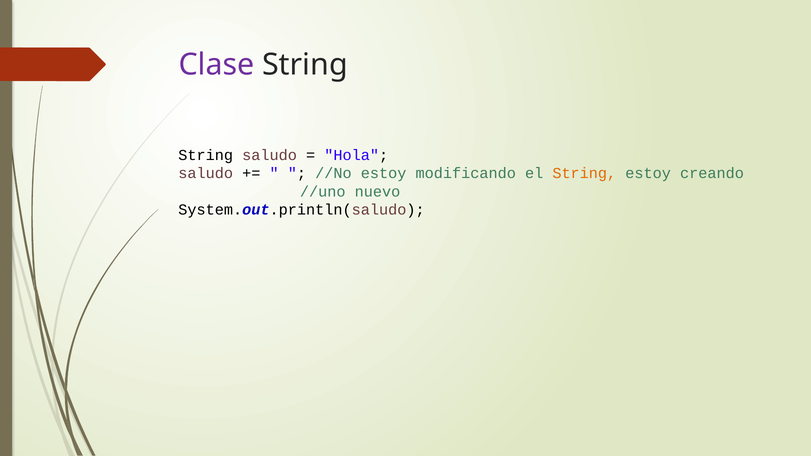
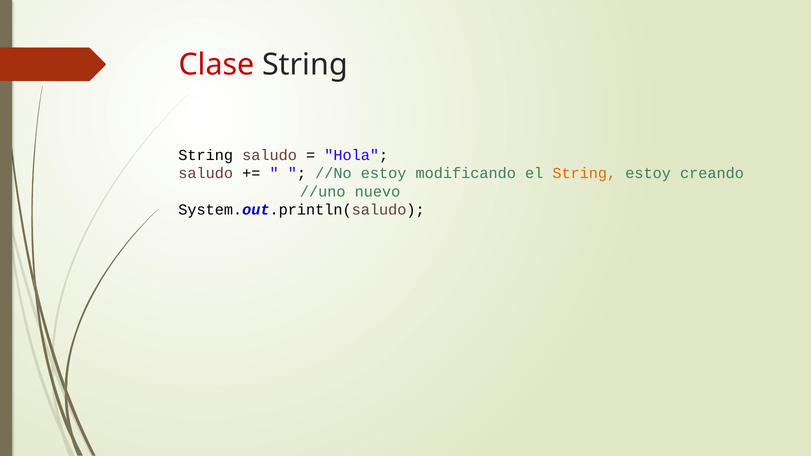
Clase colour: purple -> red (216, 65)
